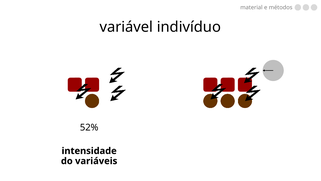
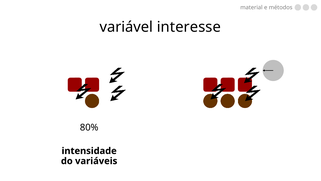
indivíduo: indivíduo -> interesse (189, 27)
52%: 52% -> 80% (89, 127)
